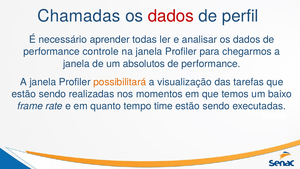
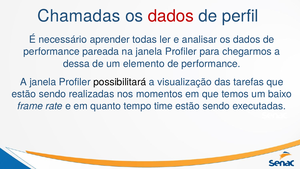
controle: controle -> pareada (101, 52)
janela: janela -> dessa (76, 64)
absolutos: absolutos -> elemento (144, 64)
possibilitará colour: orange -> black (120, 82)
